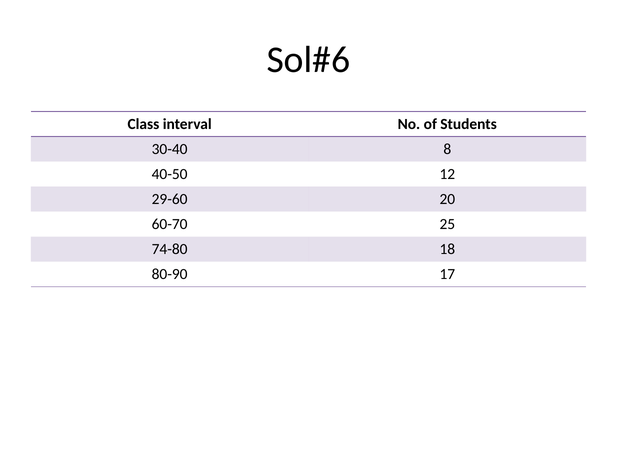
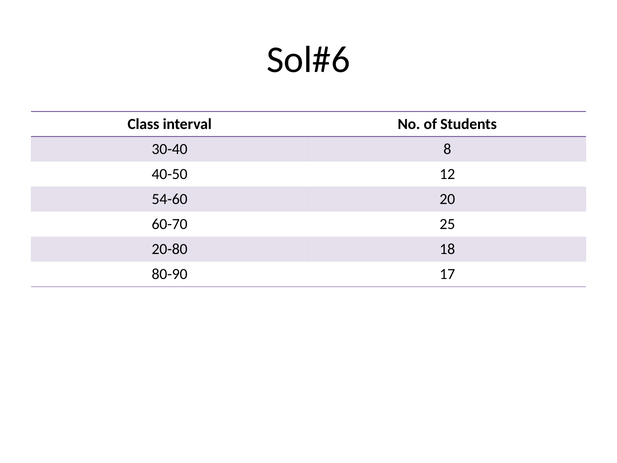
29-60: 29-60 -> 54-60 (170, 199)
74-80: 74-80 -> 20-80 (170, 249)
